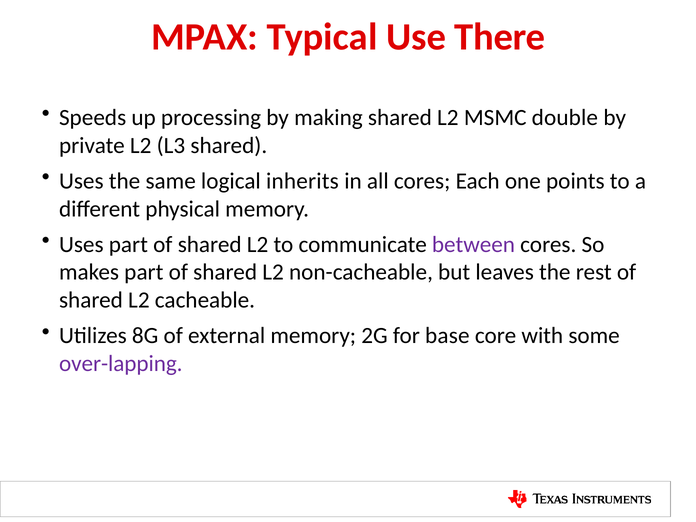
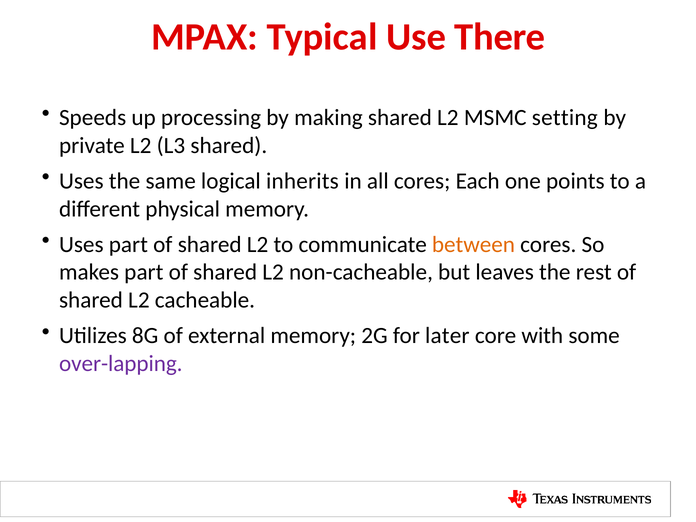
double: double -> setting (565, 118)
between colour: purple -> orange (474, 244)
base: base -> later (447, 336)
